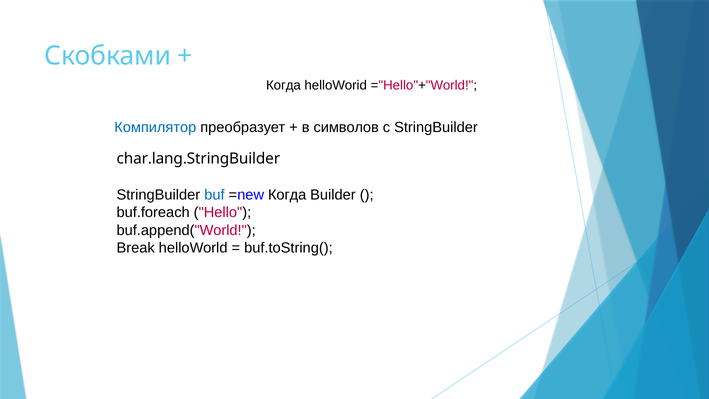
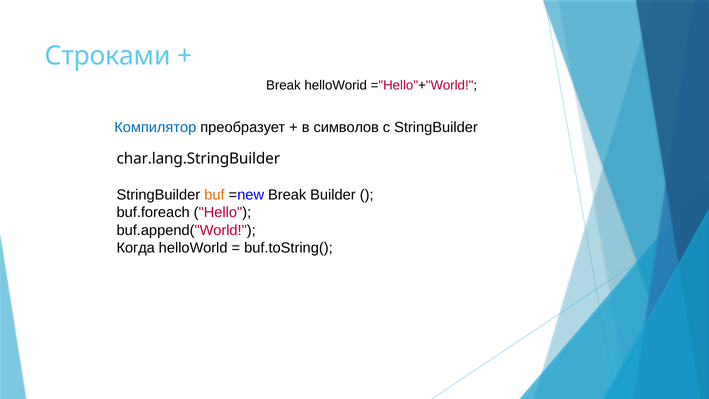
Скобками: Скобками -> Строками (108, 56)
Когда: Когда -> Break (283, 85)
buf colour: blue -> orange (214, 195)
=new Когда: Когда -> Break (287, 195)
Break: Break -> Когда (136, 248)
